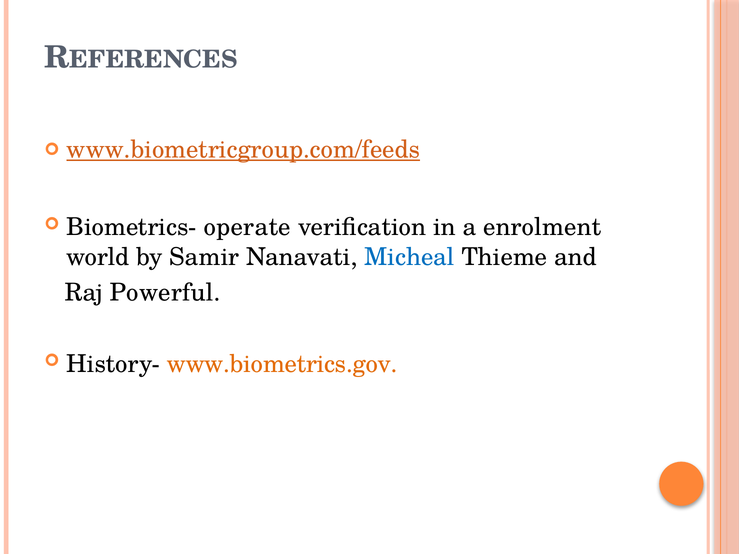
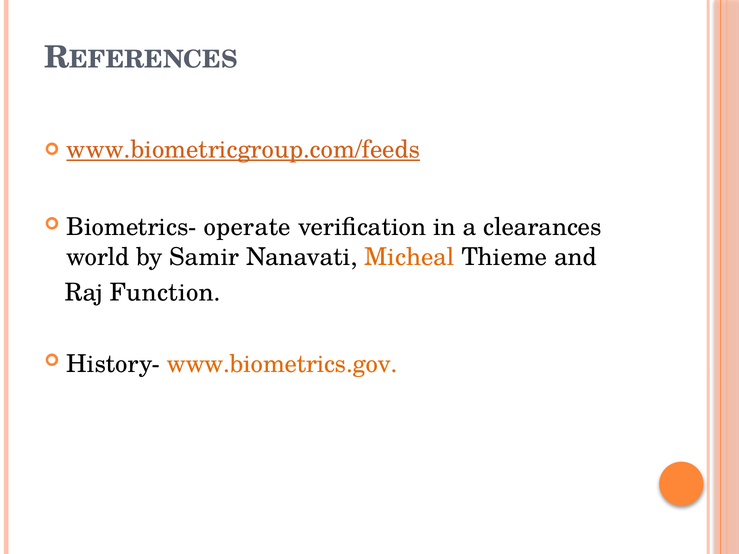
enrolment: enrolment -> clearances (542, 227)
Micheal colour: blue -> orange (409, 257)
Powerful: Powerful -> Function (165, 293)
